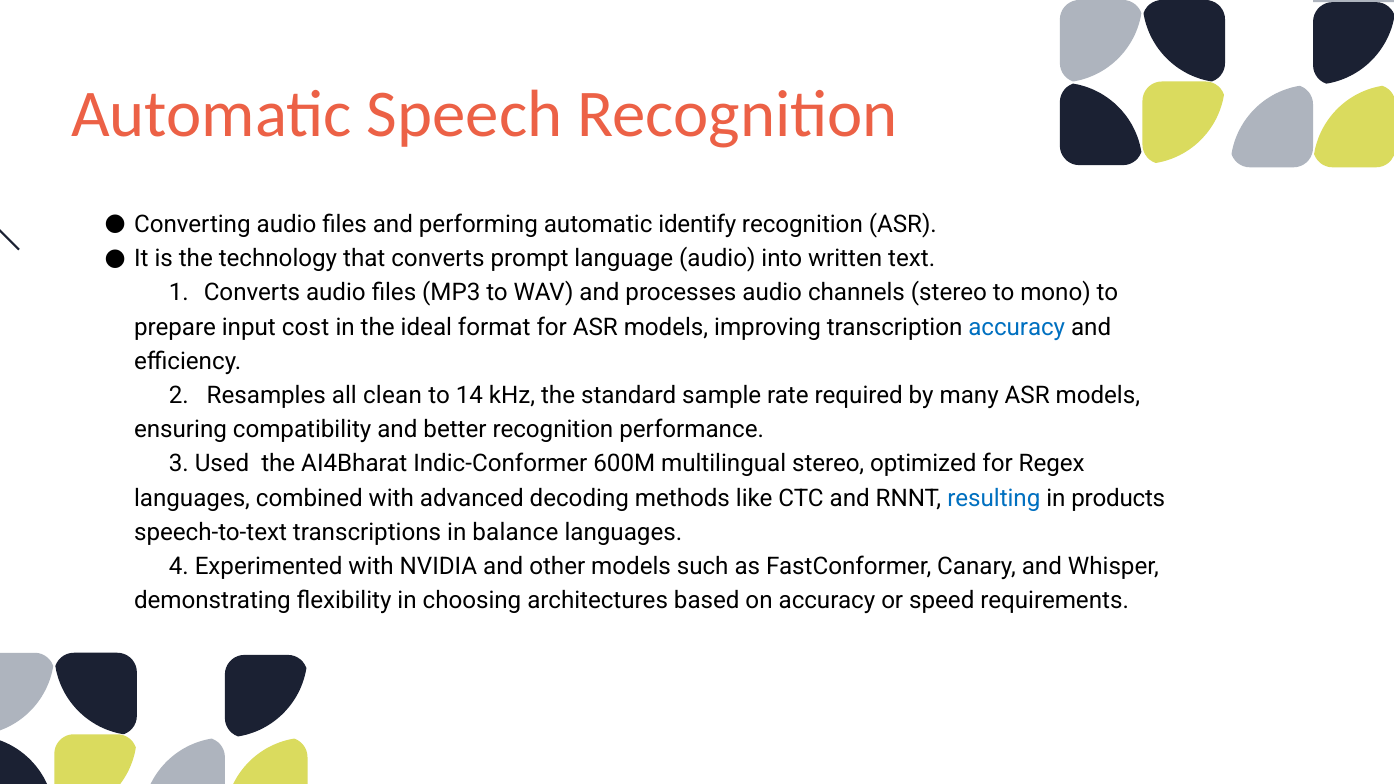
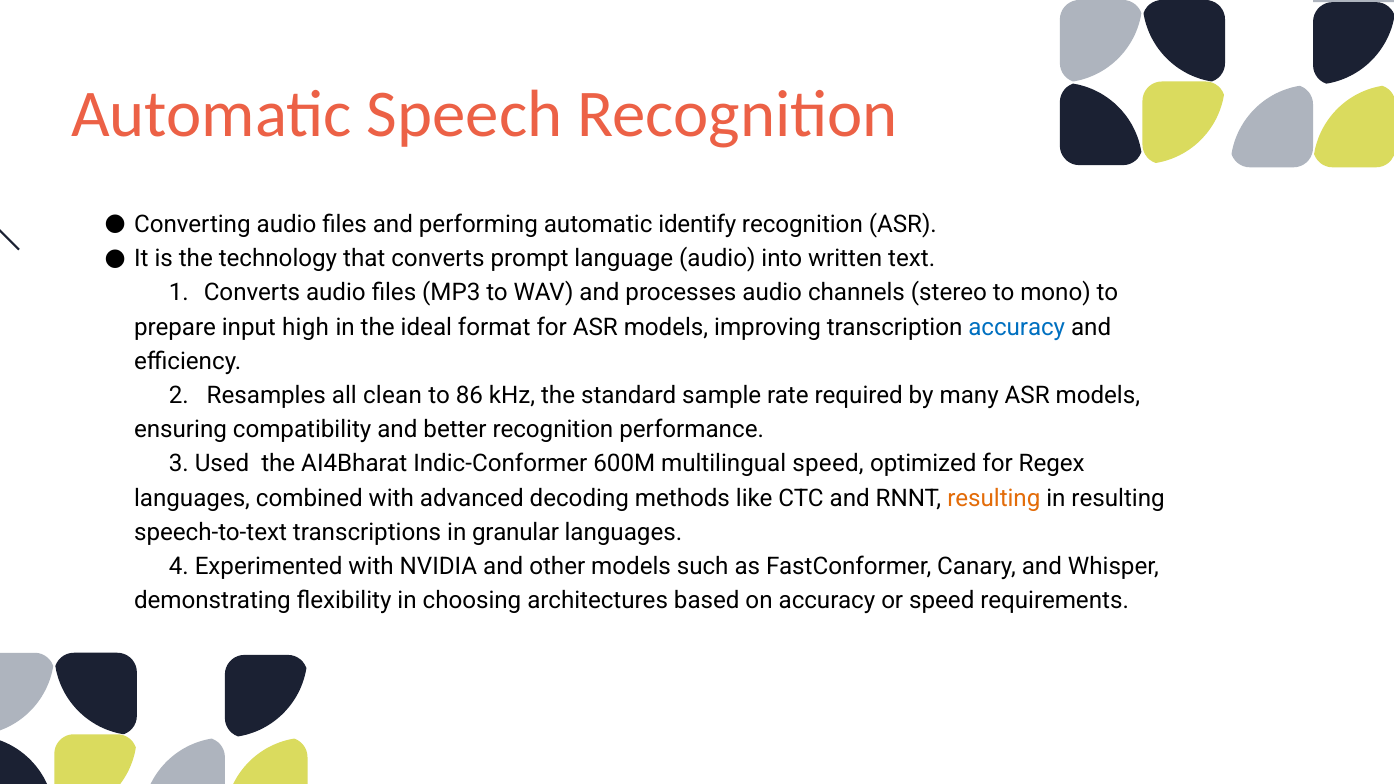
cost: cost -> high (306, 327)
14: 14 -> 86 (469, 396)
multilingual stereo: stereo -> speed (828, 464)
resulting colour: blue -> orange (994, 498)
in products: products -> resulting (1118, 498)
balance: balance -> granular (516, 533)
